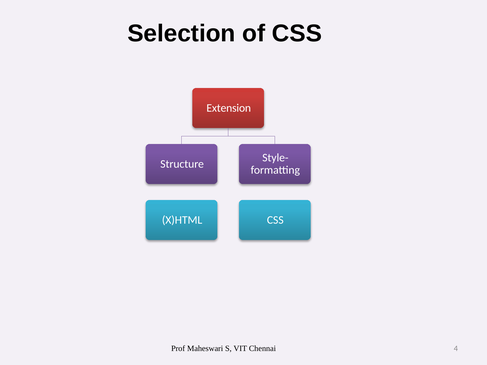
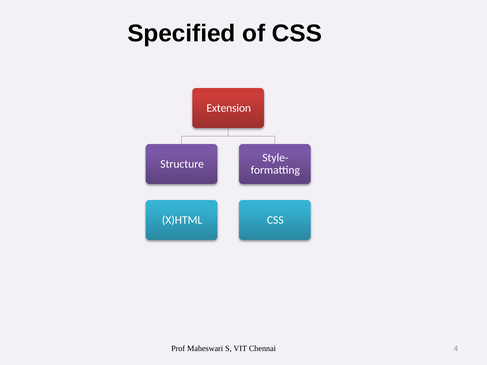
Selection: Selection -> Specified (181, 33)
